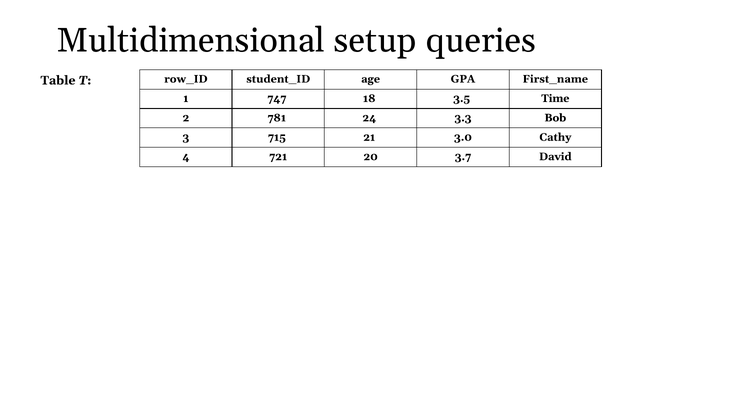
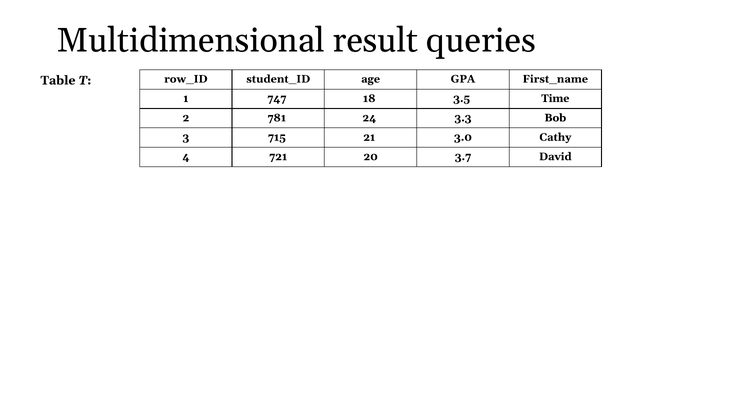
setup: setup -> result (375, 41)
